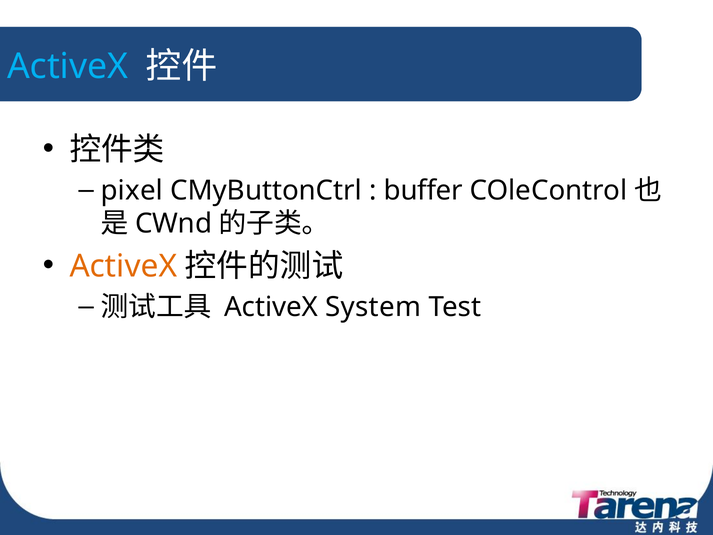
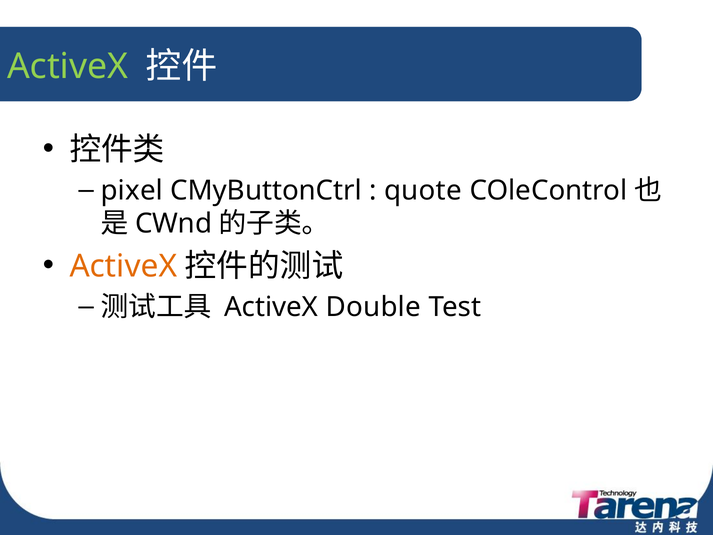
ActiveX colour: light blue -> light green (68, 67)
buffer: buffer -> quote (423, 190)
System: System -> Double (373, 307)
